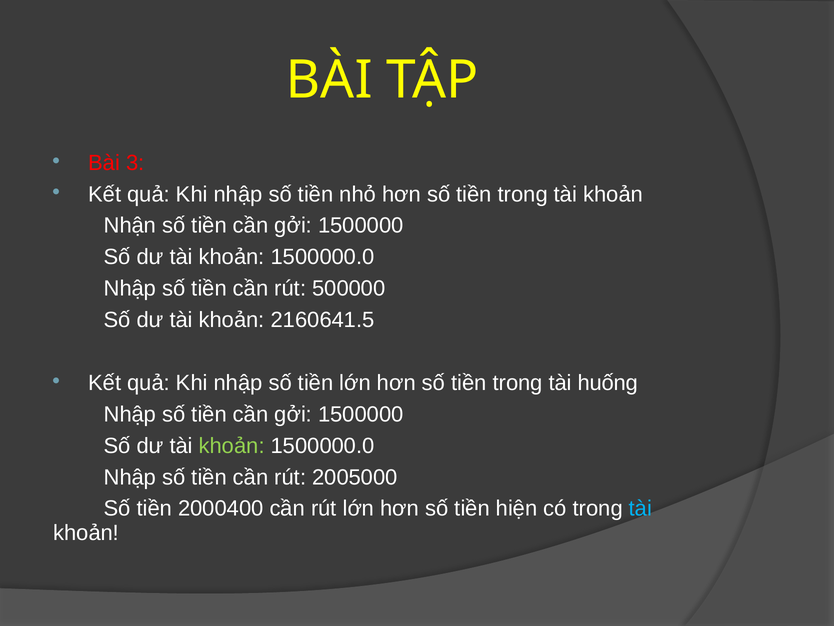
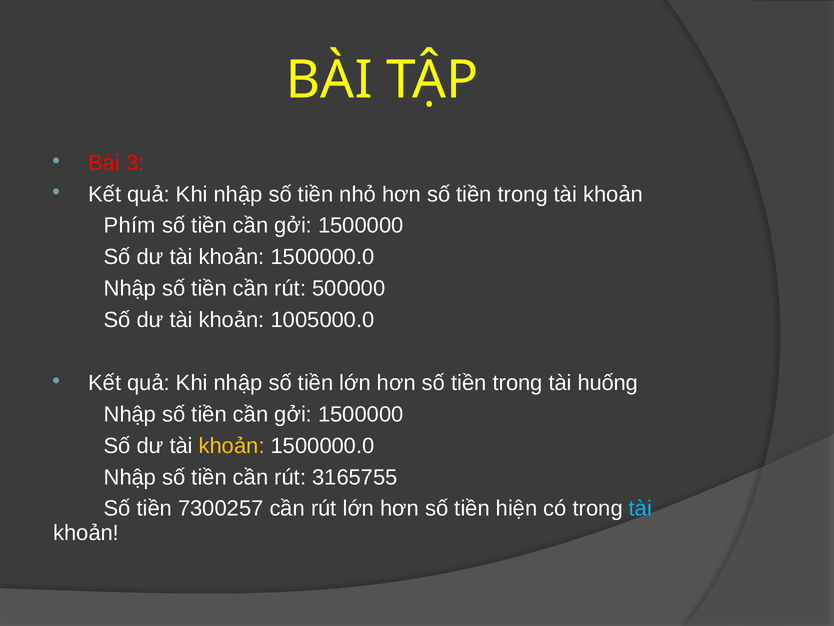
Nhận: Nhận -> Phím (130, 226)
2160641.5: 2160641.5 -> 1005000.0 (323, 320)
khoản colour: light green -> yellow (232, 445)
2005000: 2005000 -> 3165755 (355, 477)
2000400: 2000400 -> 7300257 (221, 508)
